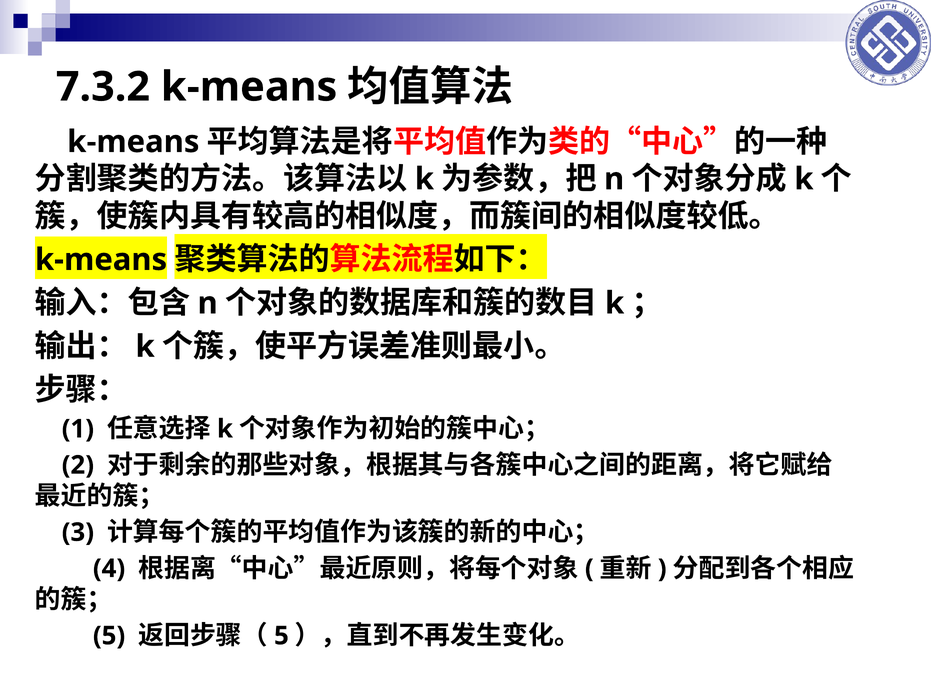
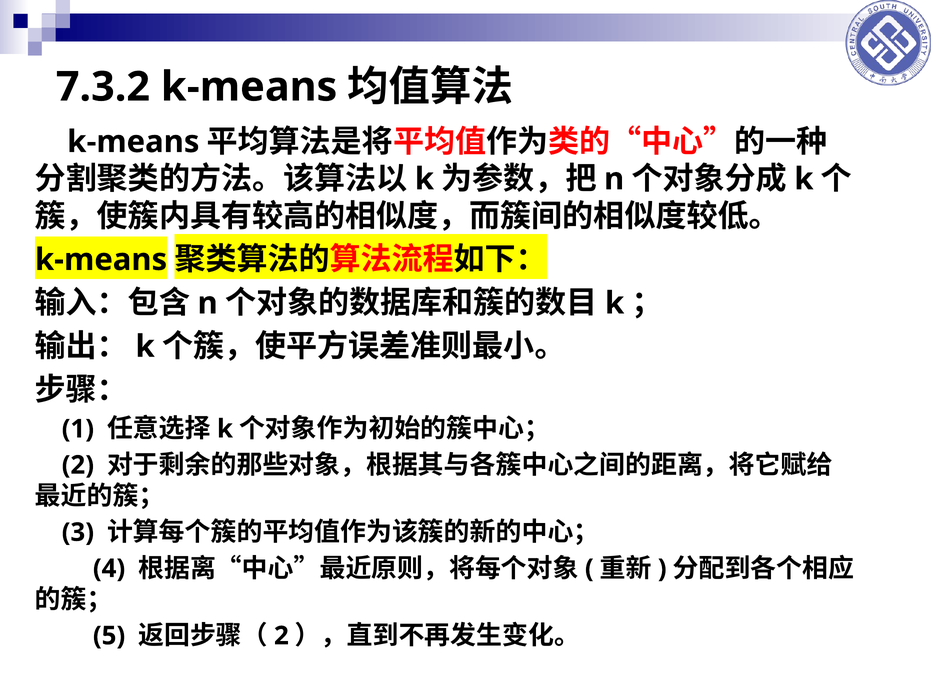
5: 5 -> 2 (281, 636)
